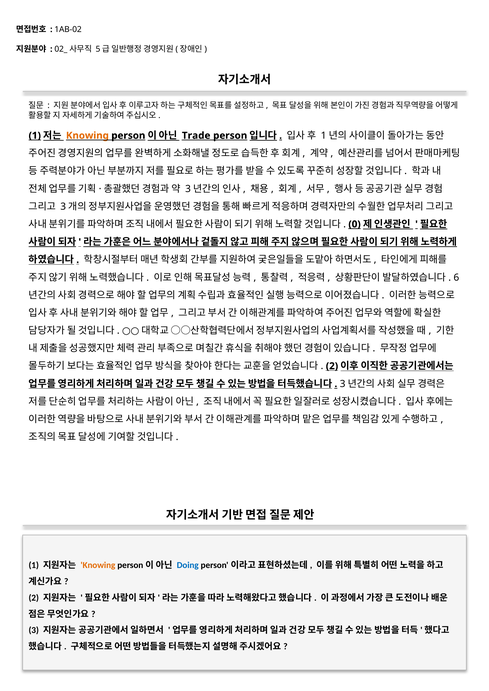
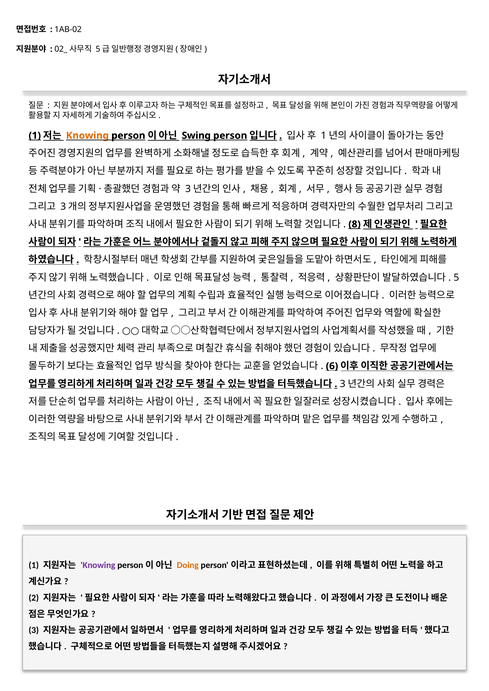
Trade: Trade -> Swing (196, 136)
0: 0 -> 8 (355, 224)
6: 6 -> 5 (456, 278)
2: 2 -> 6 (332, 366)
Knowing colour: orange -> purple (98, 566)
Doing colour: blue -> orange (188, 566)
